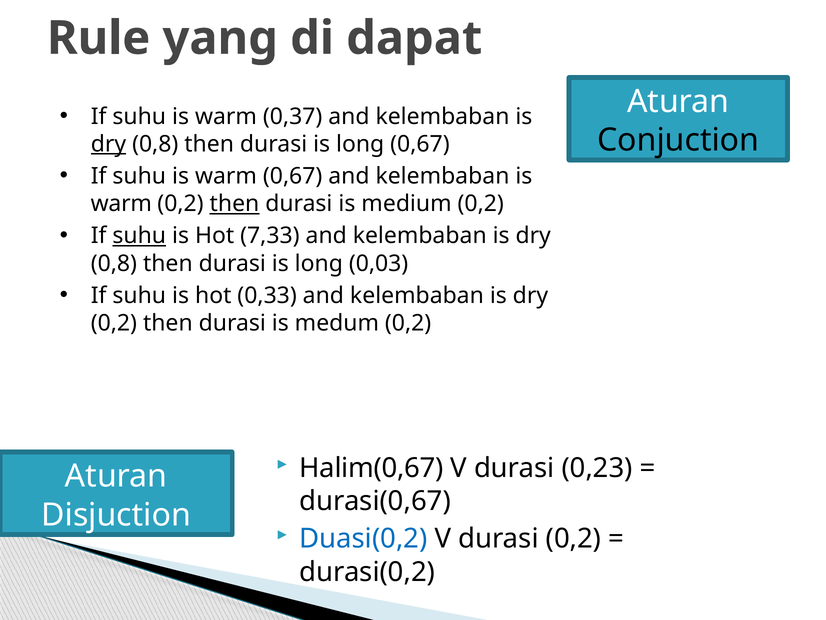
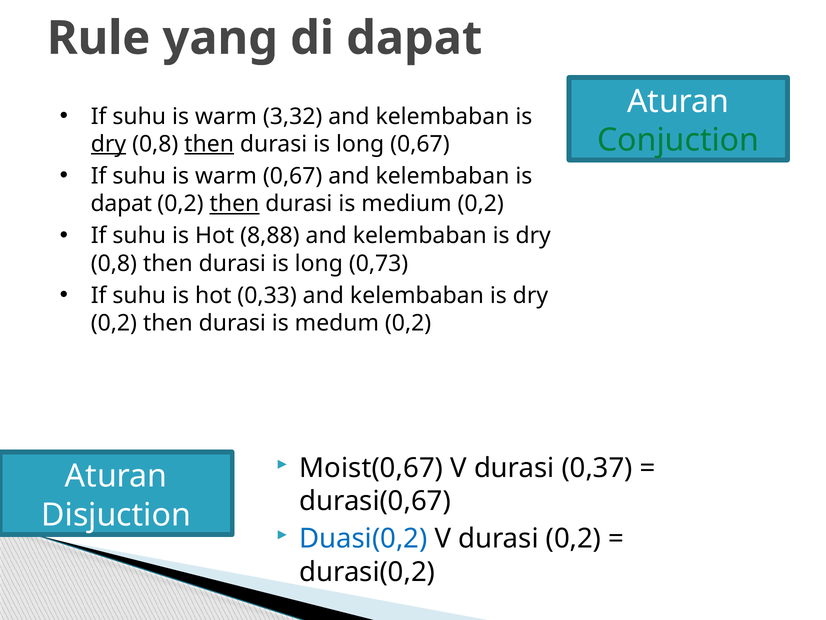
0,37: 0,37 -> 3,32 (293, 116)
Conjuction colour: black -> green (678, 140)
then underline: none -> present (209, 144)
warm: warm -> dapat (121, 204)
suhu underline: present -> none (139, 236)
7,33: 7,33 -> 8,88 (270, 236)
0,03: 0,03 -> 0,73 (379, 263)
Halim(0,67: Halim(0,67 -> Moist(0,67 (371, 468)
0,23: 0,23 -> 0,37 (597, 468)
